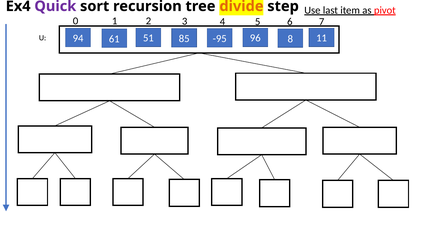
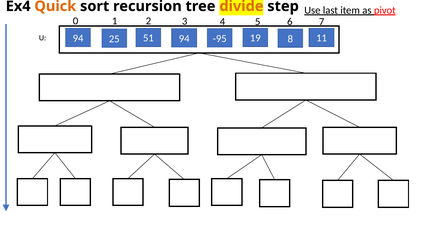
Quick colour: purple -> orange (55, 6)
61: 61 -> 25 (114, 39)
51 85: 85 -> 94 (184, 39)
96: 96 -> 19 (255, 38)
